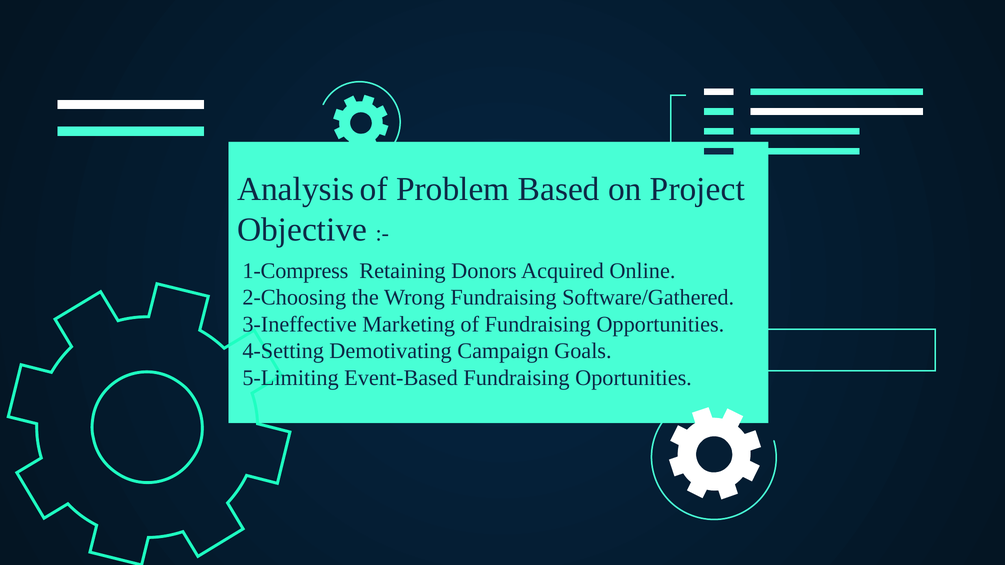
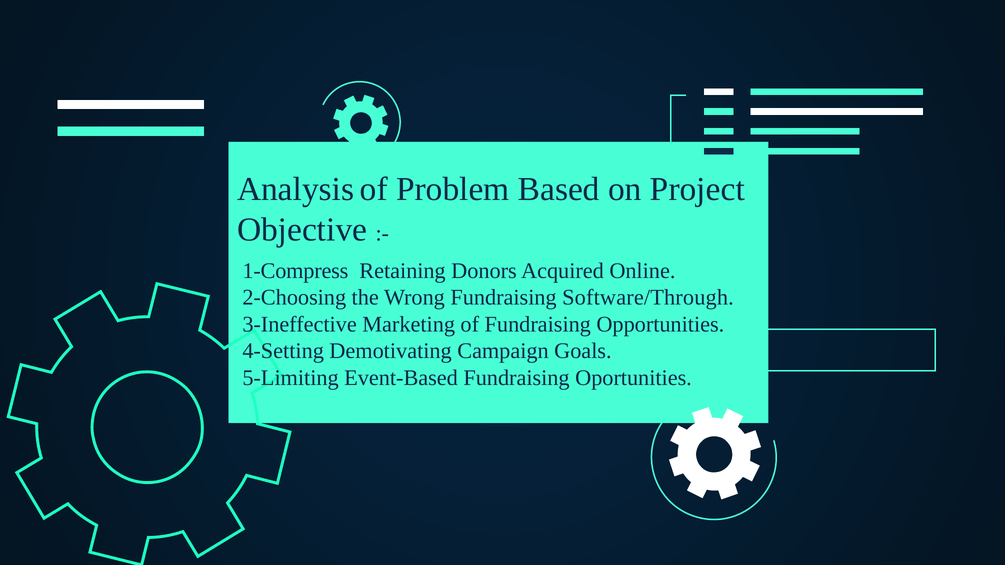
Software/Gathered: Software/Gathered -> Software/Through (648, 298)
